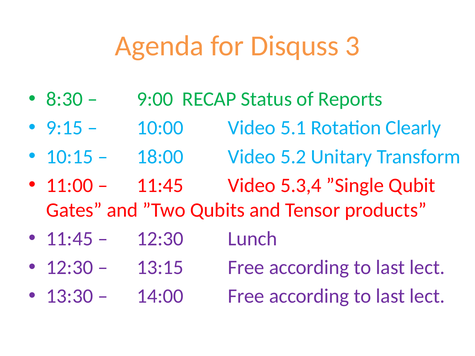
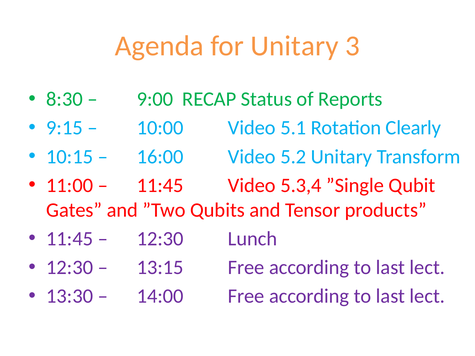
for Disquss: Disquss -> Unitary (294, 46)
18:00: 18:00 -> 16:00 (160, 157)
